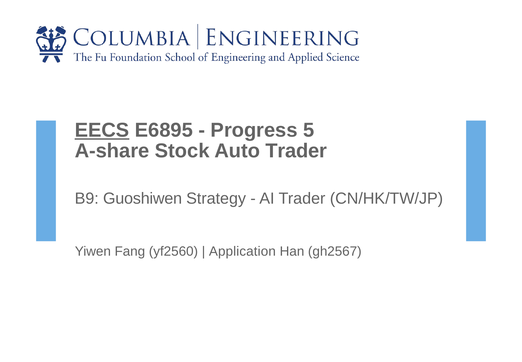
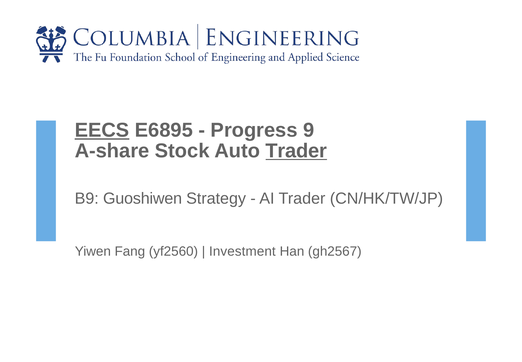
5: 5 -> 9 (309, 130)
Trader underline: none -> present (296, 151)
Application: Application -> Investment (242, 251)
